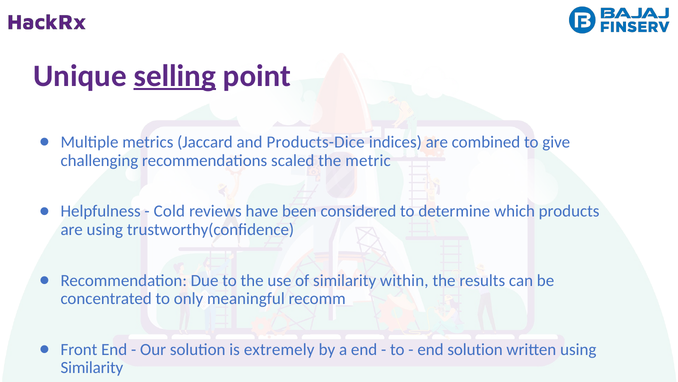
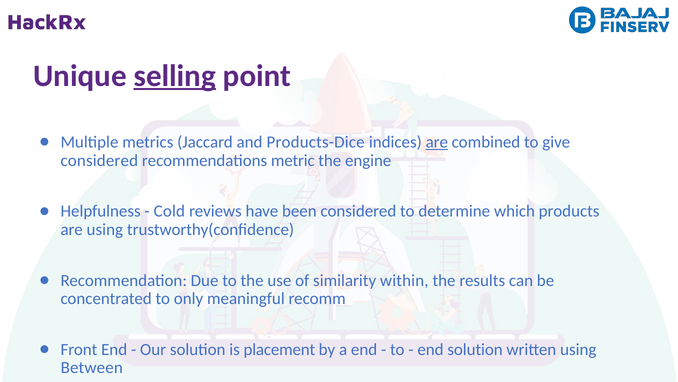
are underline: none -> present (437, 142)
challenging: challenging -> considered (99, 160)
scaled: scaled -> metric (293, 160)
metric: metric -> engine (368, 160)
extremely: extremely -> placement (279, 349)
Similarity: Similarity -> Between (92, 367)
